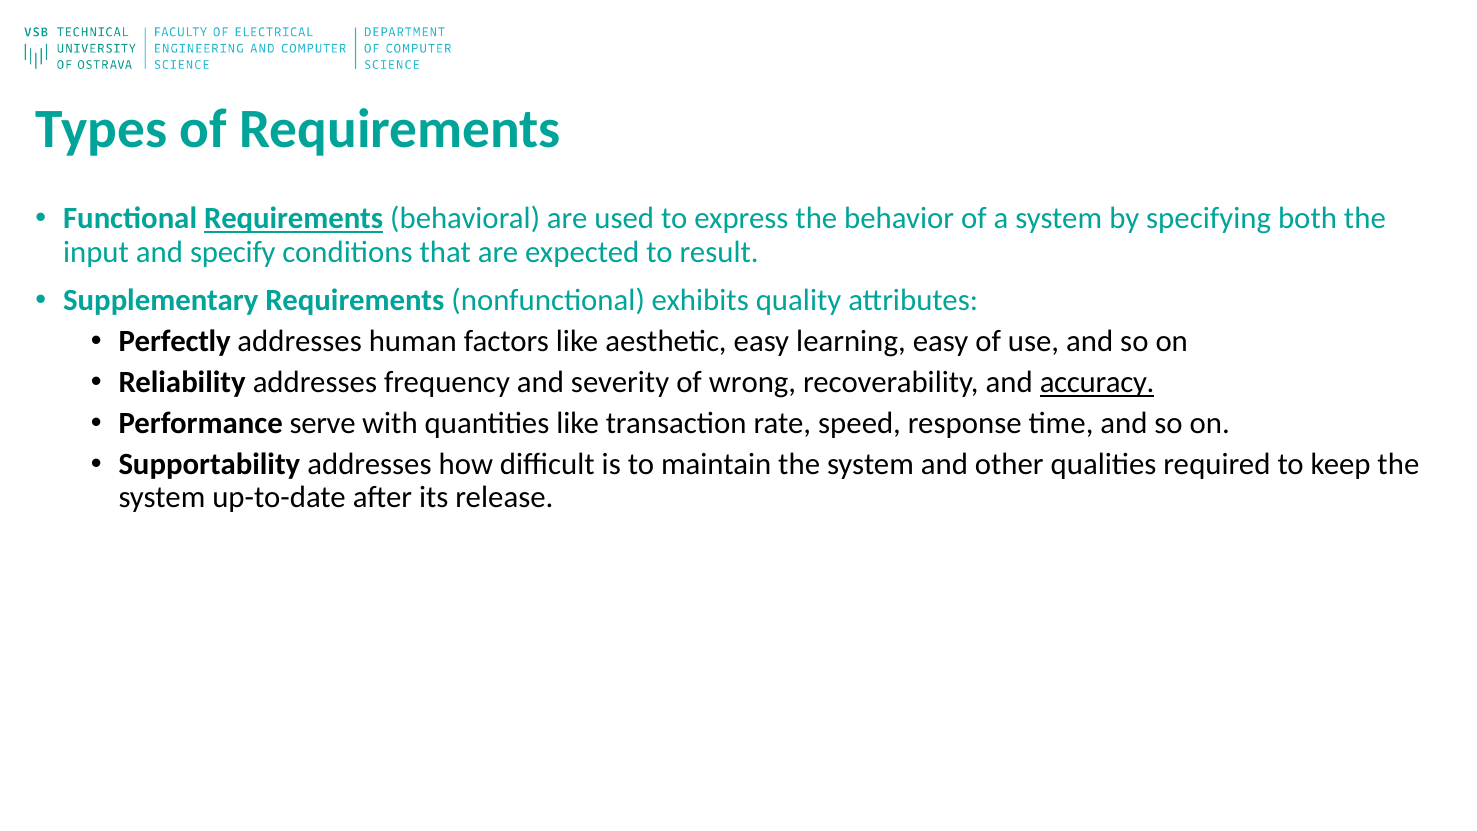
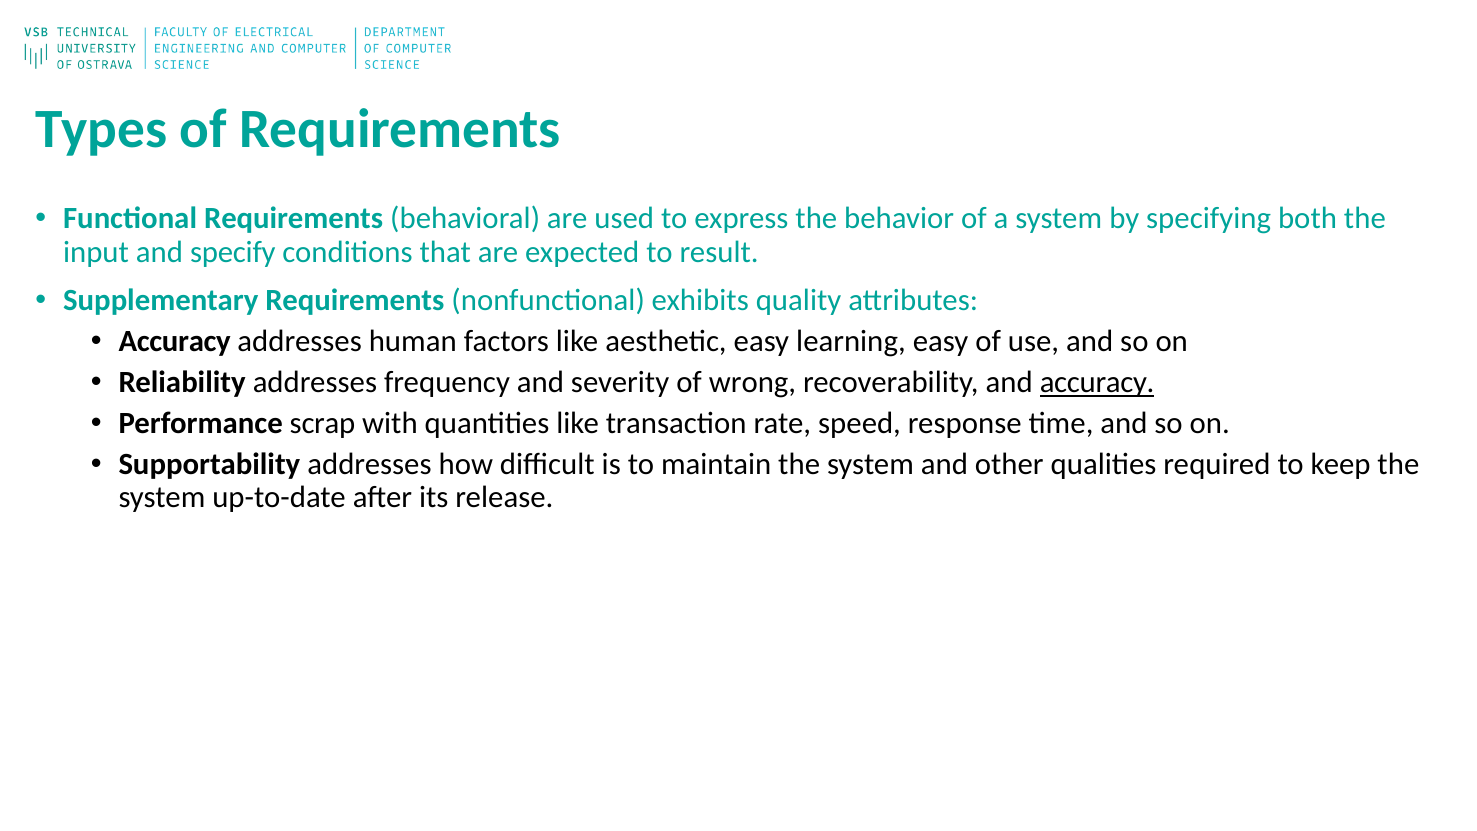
Requirements underline: present -> none (294, 219)
Perfectly: Perfectly -> Accuracy (175, 341)
serve: serve -> scrap (323, 423)
